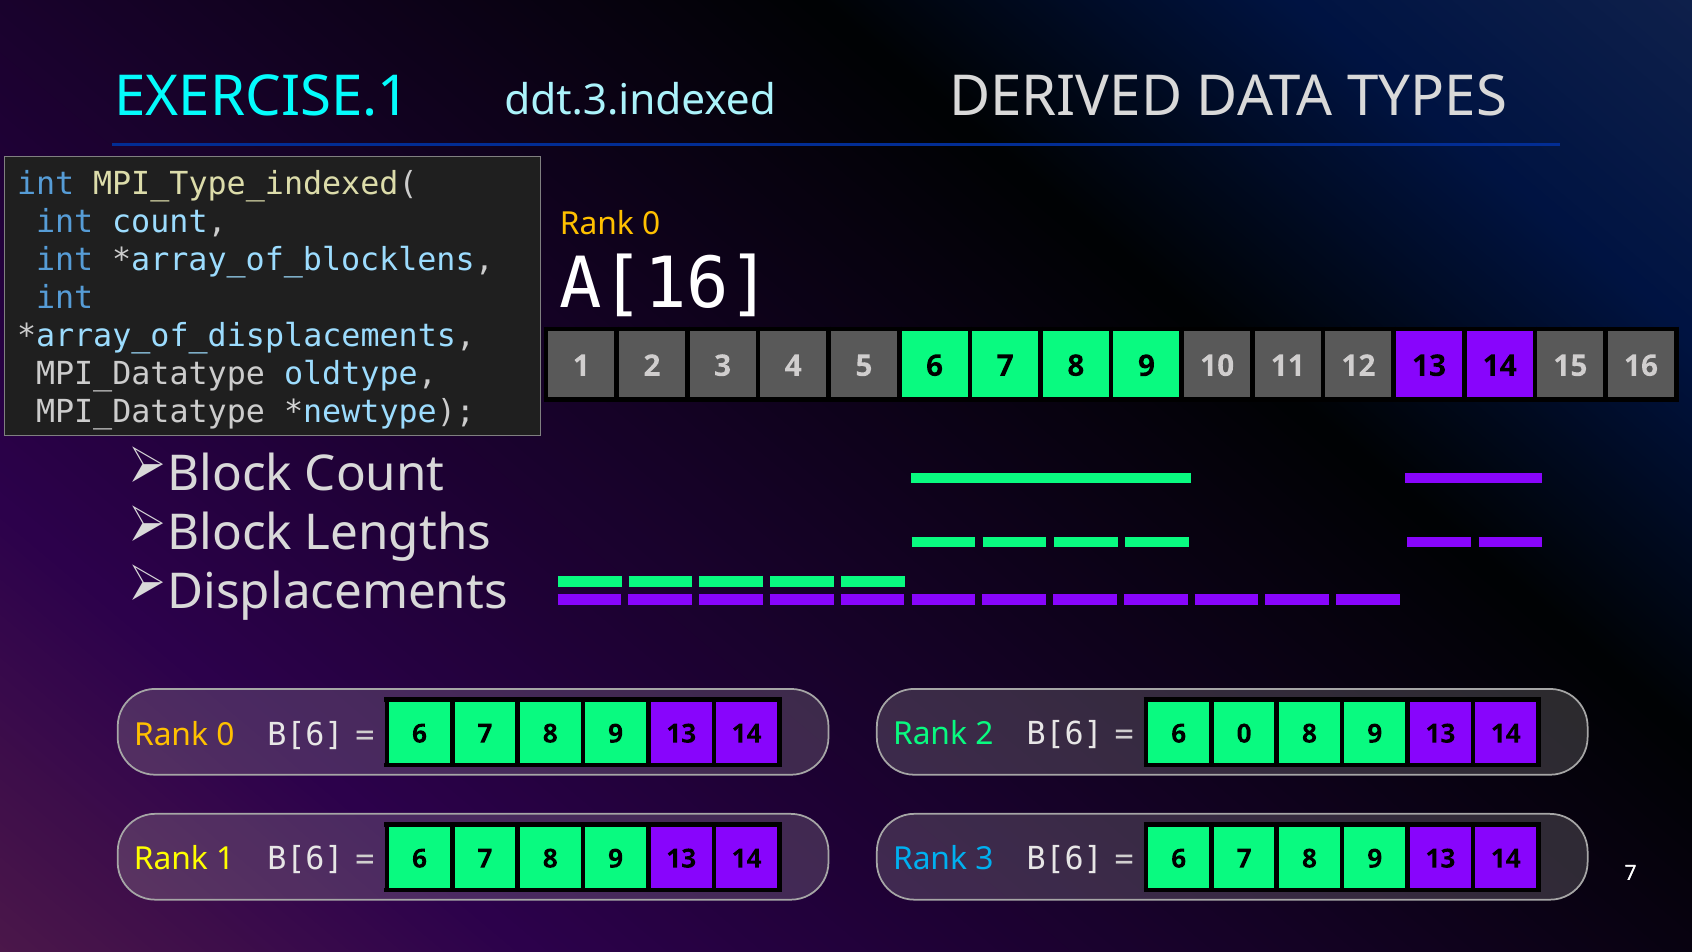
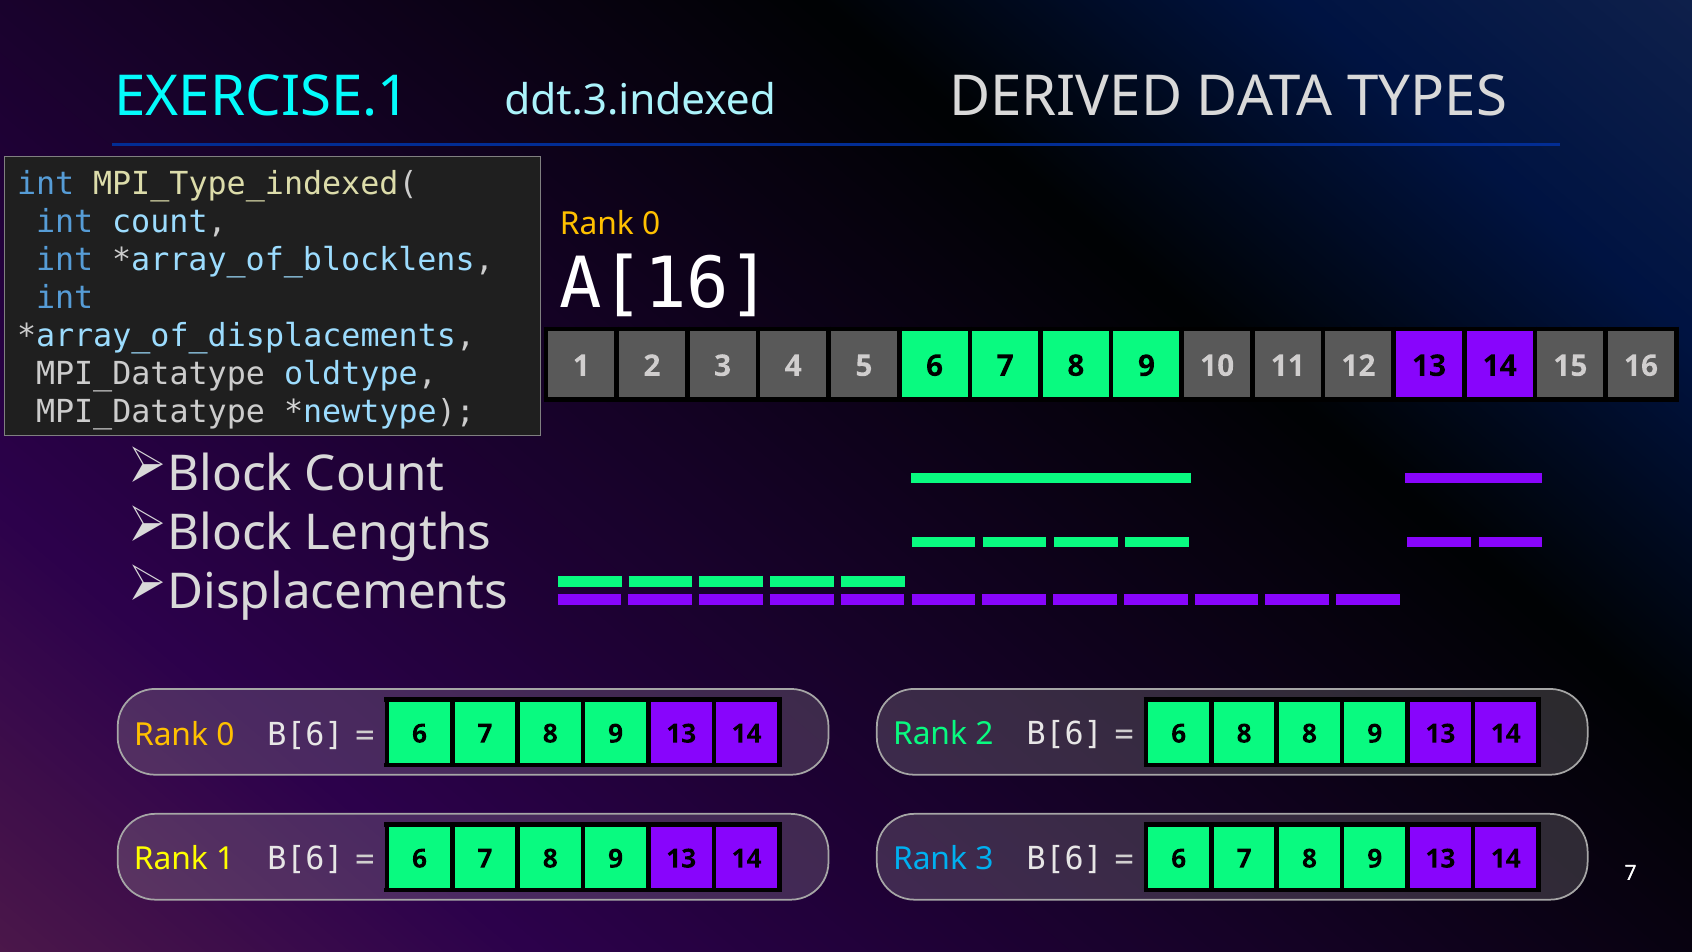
6 0: 0 -> 8 (1244, 734)
